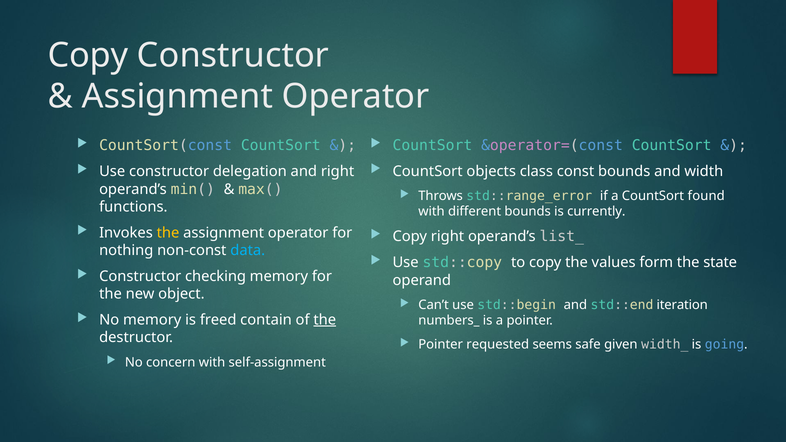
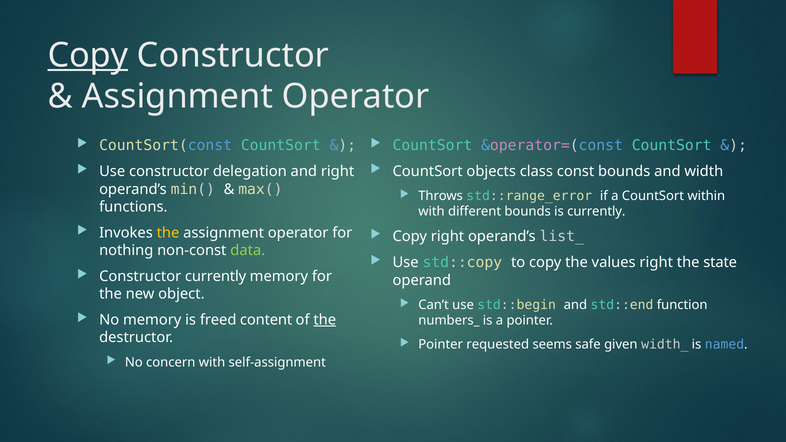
Copy underline: none -> present (88, 55)
found: found -> within (706, 196)
data colour: light blue -> light green (248, 250)
values form: form -> right (656, 263)
Constructor checking: checking -> currently (216, 276)
iteration: iteration -> function (682, 305)
contain: contain -> content (266, 320)
going: going -> named (724, 345)
